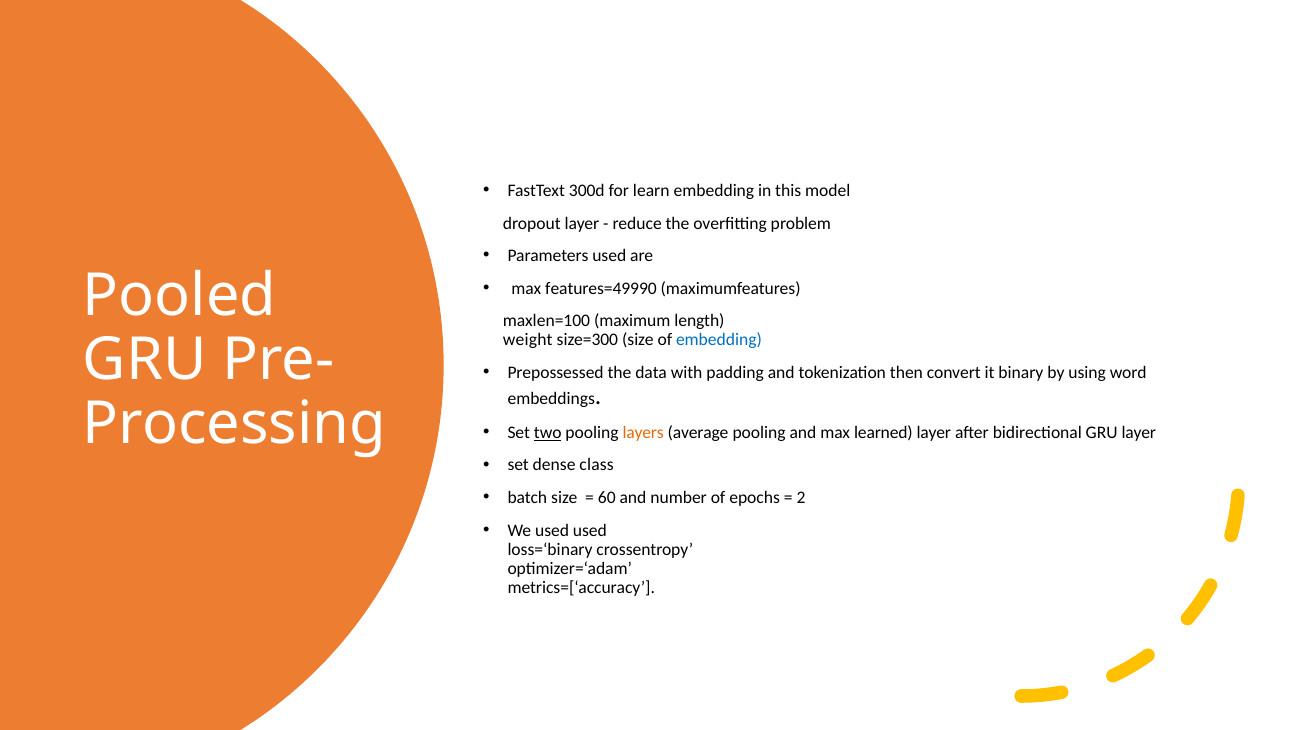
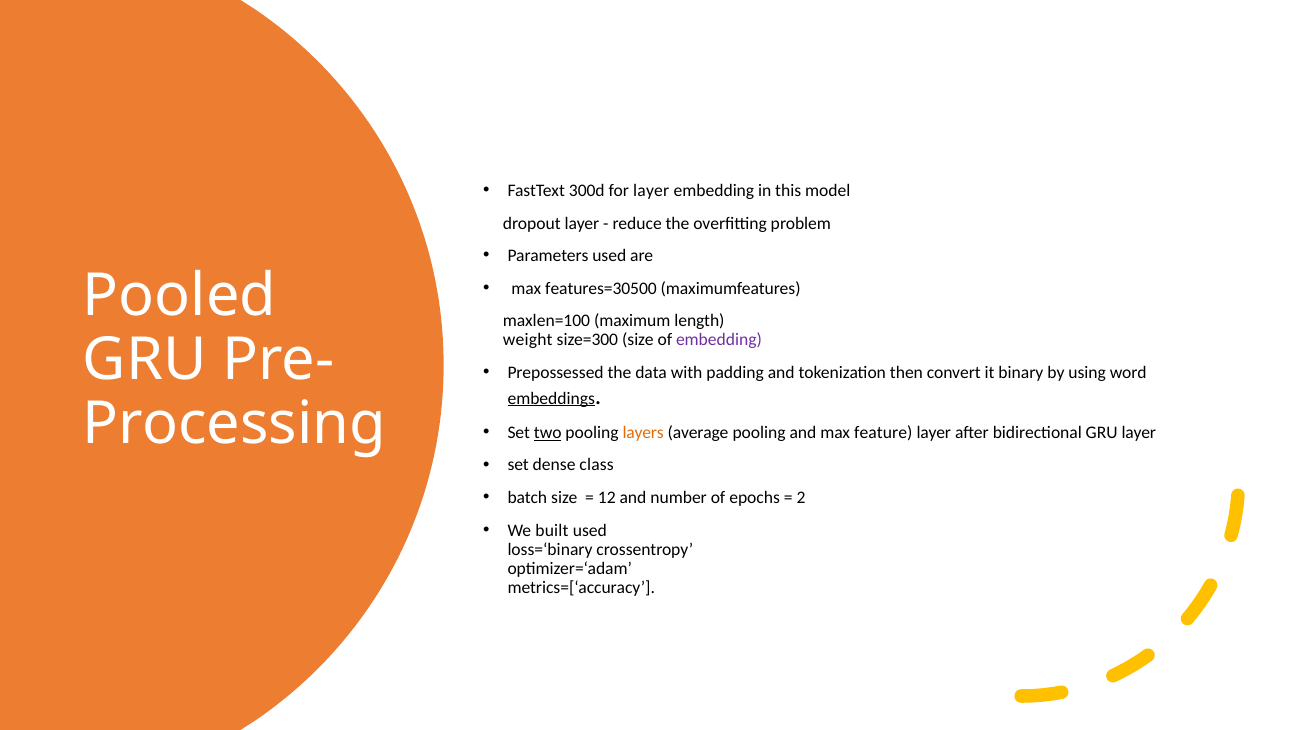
for learn: learn -> layer (651, 191)
features=49990: features=49990 -> features=30500 (601, 288)
embedding colour: blue -> purple (719, 340)
embeddings underline: none -> present (551, 398)
learned: learned -> feature (883, 433)
60: 60 -> 12 (607, 498)
We used: used -> built (552, 530)
